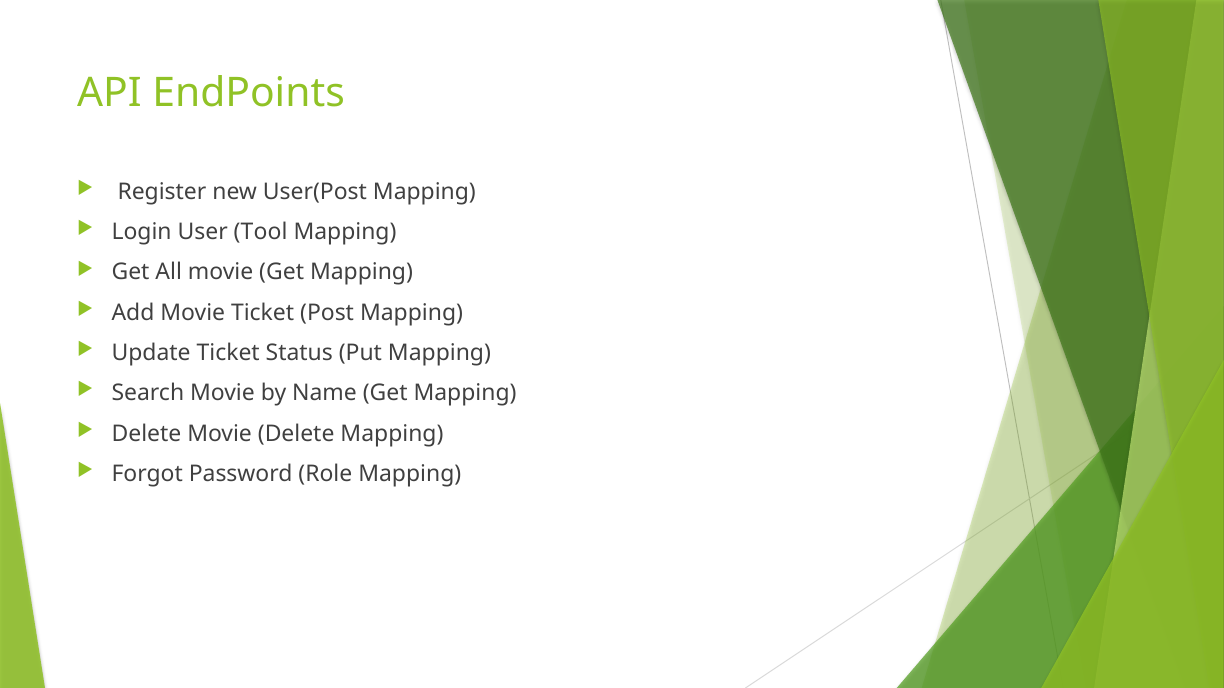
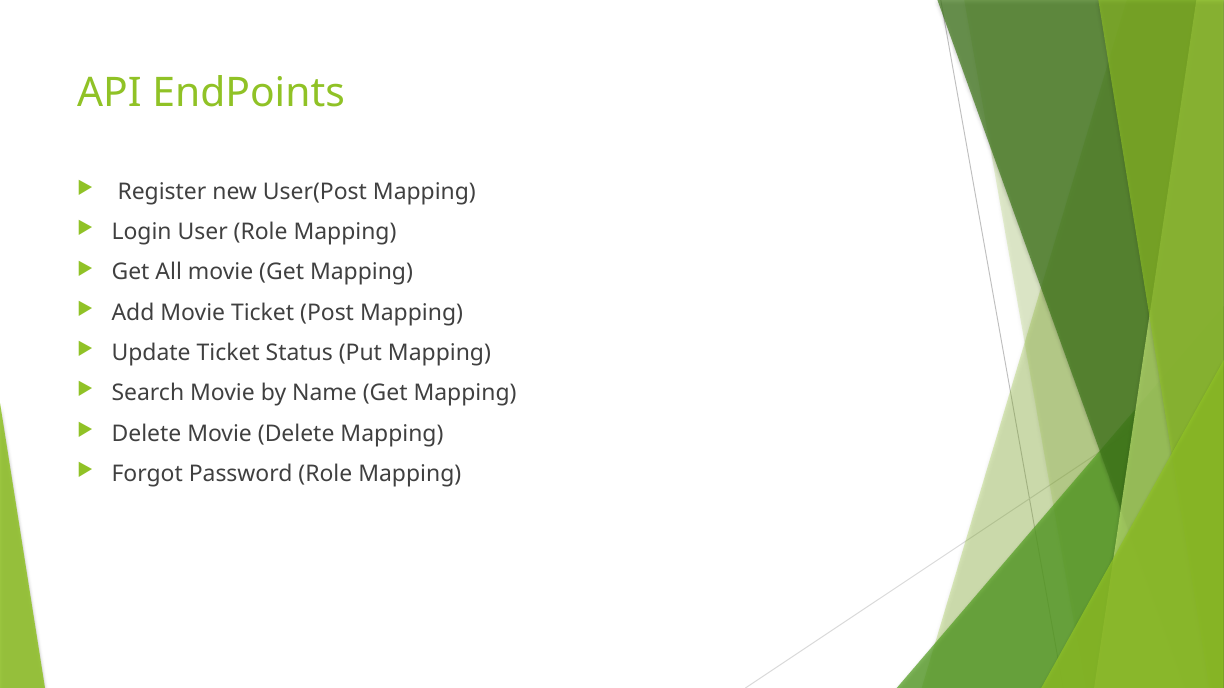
User Tool: Tool -> Role (261, 232)
